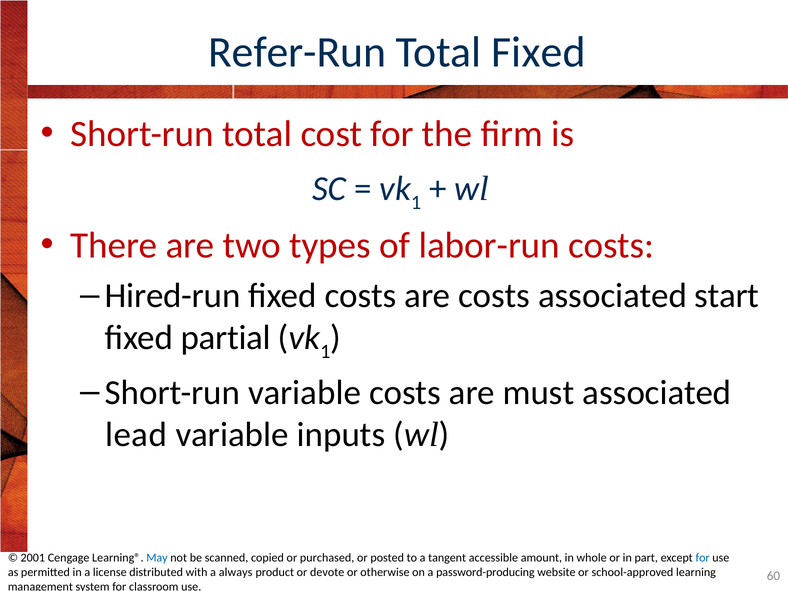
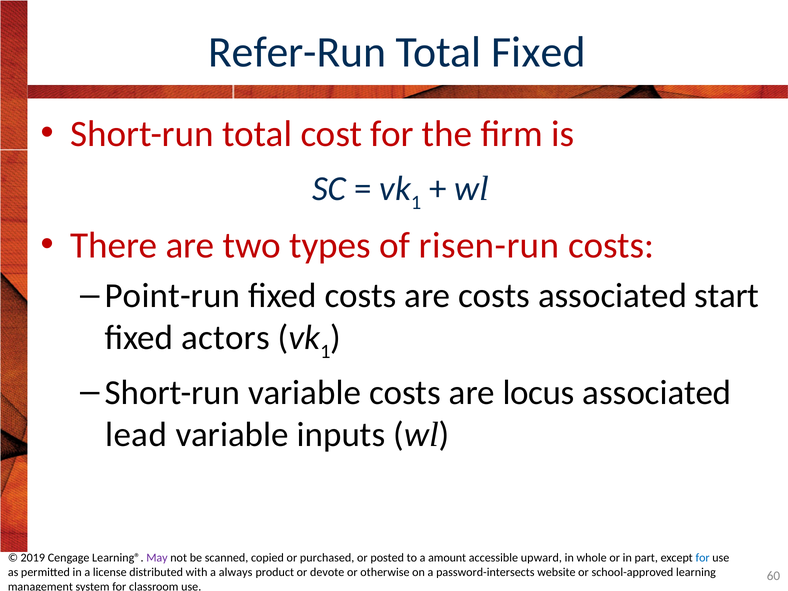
labor-run: labor-run -> risen-run (489, 246)
Hired-run: Hired-run -> Point-run (172, 296)
partial: partial -> actors (226, 338)
must: must -> locus (539, 393)
2001: 2001 -> 2019 (33, 558)
May colour: blue -> purple (157, 558)
tangent: tangent -> amount (447, 558)
amount: amount -> upward (541, 558)
password-producing: password-producing -> password-intersects (485, 572)
